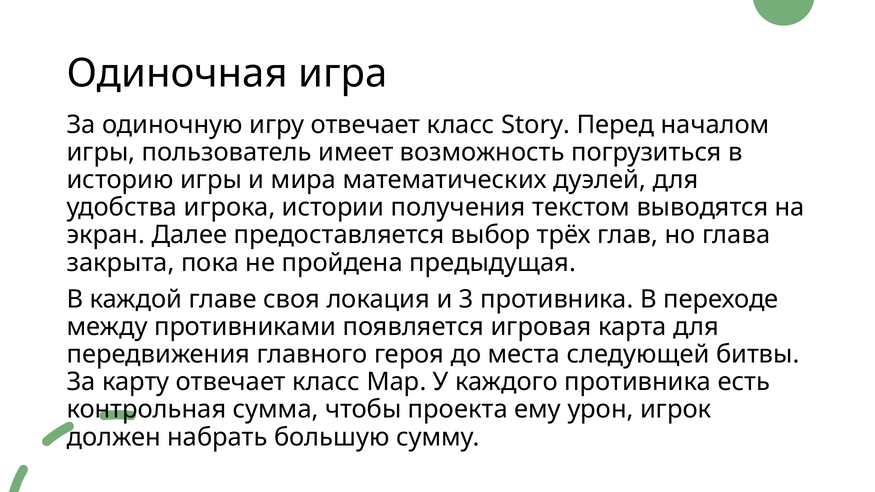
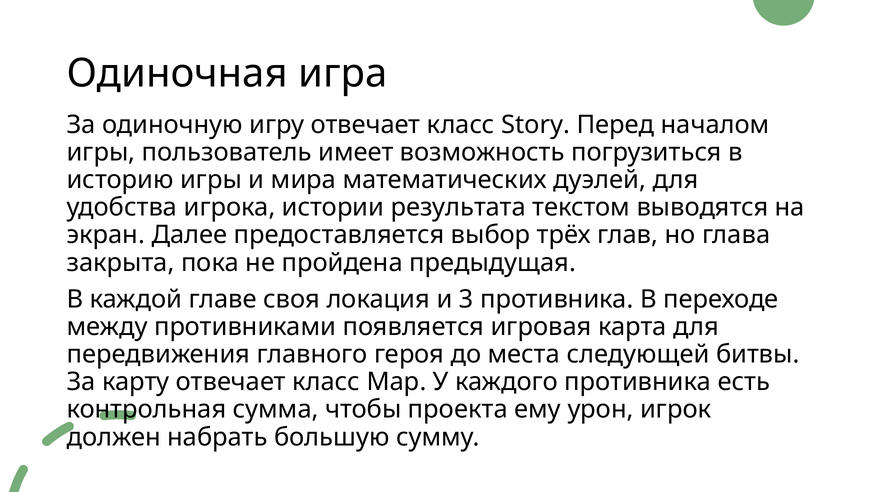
получения: получения -> результата (458, 208)
